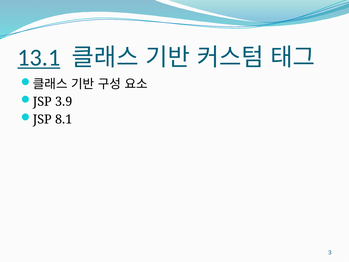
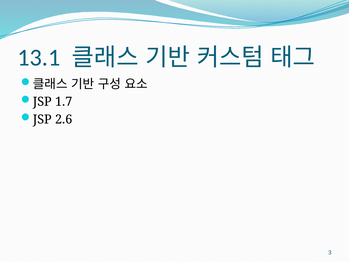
13.1 underline: present -> none (39, 58)
3.9: 3.9 -> 1.7 (64, 102)
8.1: 8.1 -> 2.6 (64, 119)
